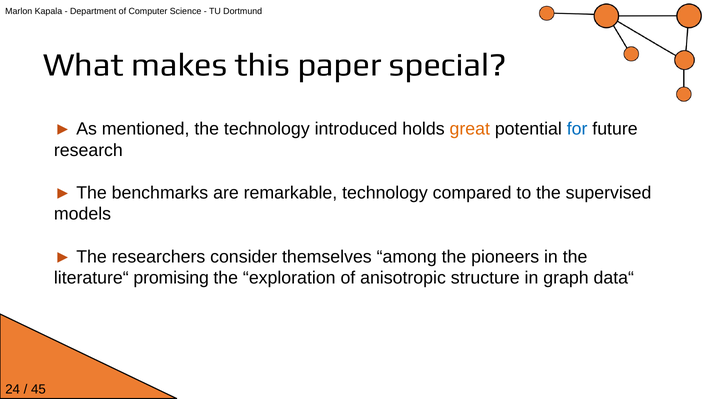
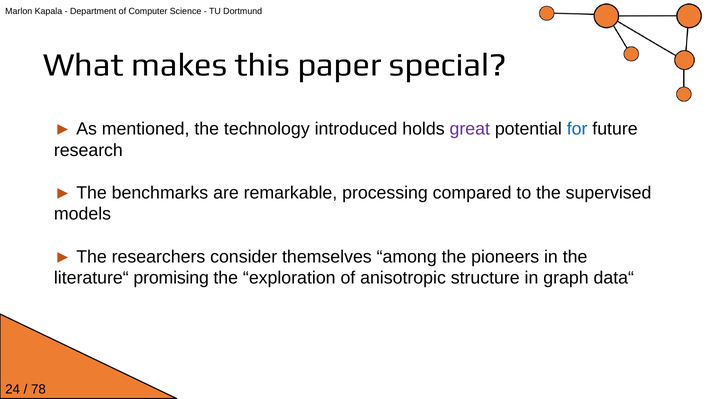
great colour: orange -> purple (470, 129)
remarkable technology: technology -> processing (385, 193)
45: 45 -> 78 (38, 389)
